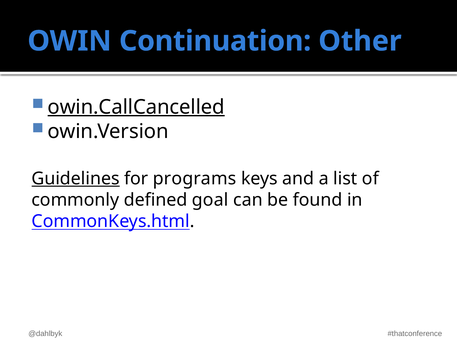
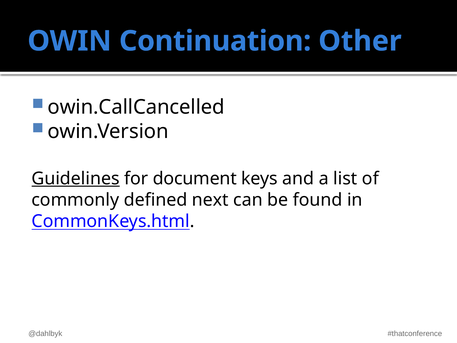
owin.CallCancelled underline: present -> none (136, 107)
programs: programs -> document (195, 178)
goal: goal -> next (210, 200)
